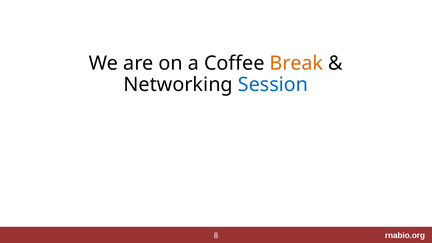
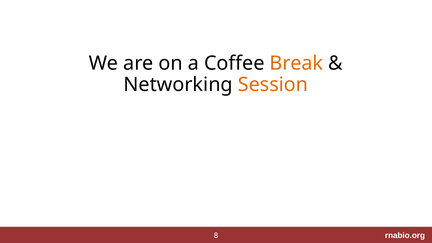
Session colour: blue -> orange (273, 85)
